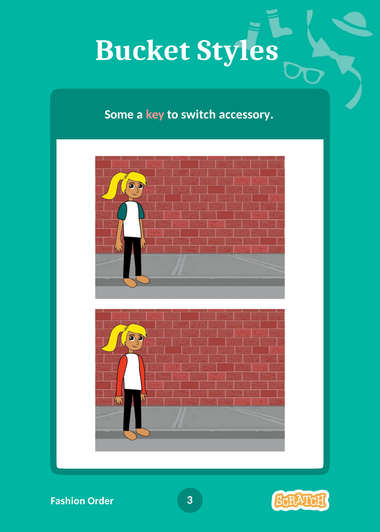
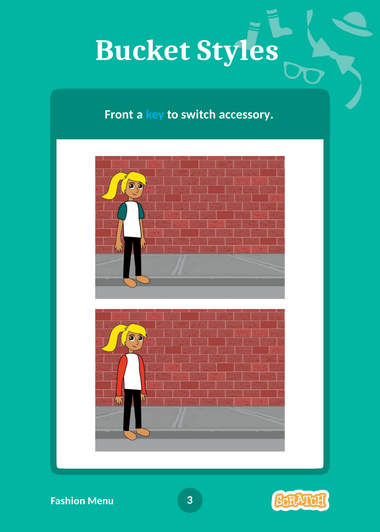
Some: Some -> Front (119, 115)
key colour: pink -> light blue (155, 115)
Order: Order -> Menu (101, 501)
